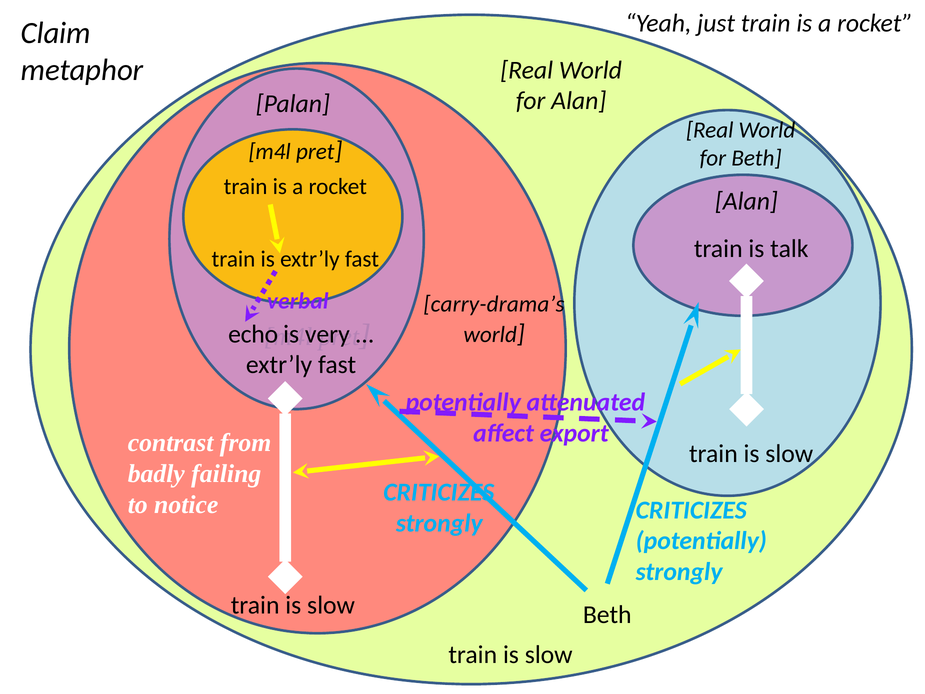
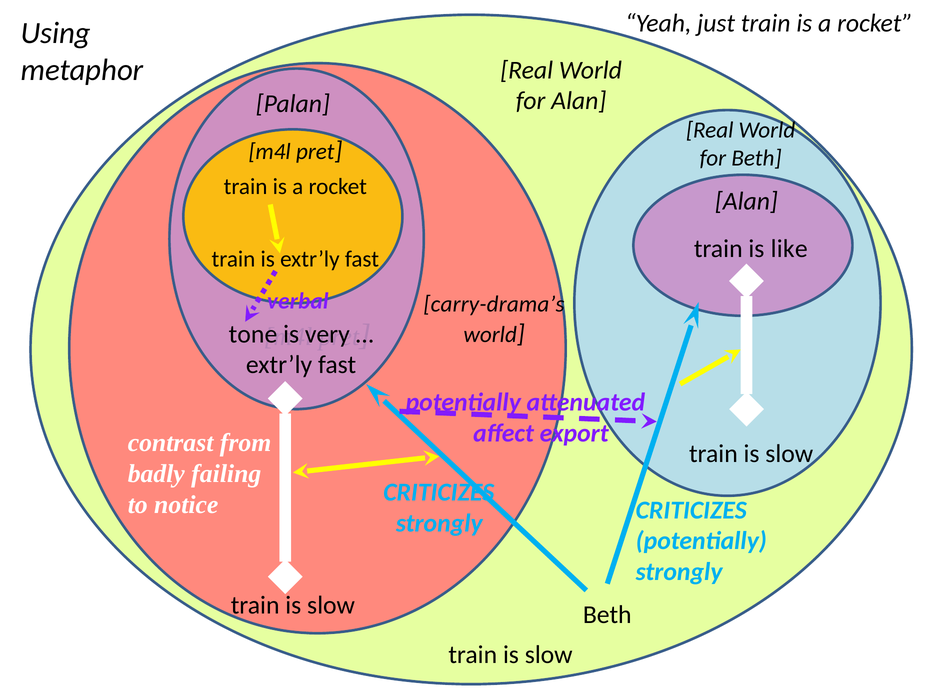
Claim: Claim -> Using (56, 33)
talk: talk -> like (789, 249)
echo: echo -> tone (253, 334)
